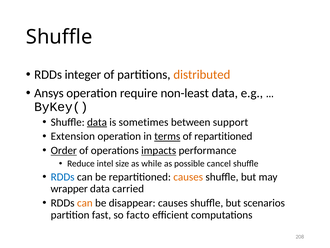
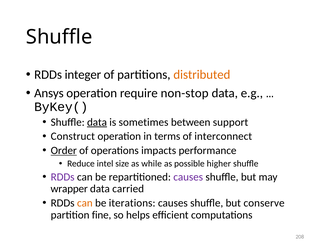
non-least: non-least -> non-stop (185, 93)
Extension: Extension -> Construct (73, 136)
terms underline: present -> none (167, 136)
of repartitioned: repartitioned -> interconnect (223, 136)
impacts underline: present -> none (159, 150)
cancel: cancel -> higher (219, 163)
RDDs colour: blue -> purple (63, 177)
causes colour: orange -> purple (188, 177)
disappear: disappear -> iterations (132, 203)
scenarios: scenarios -> conserve (264, 203)
fast: fast -> fine (102, 214)
facto: facto -> helps (138, 214)
